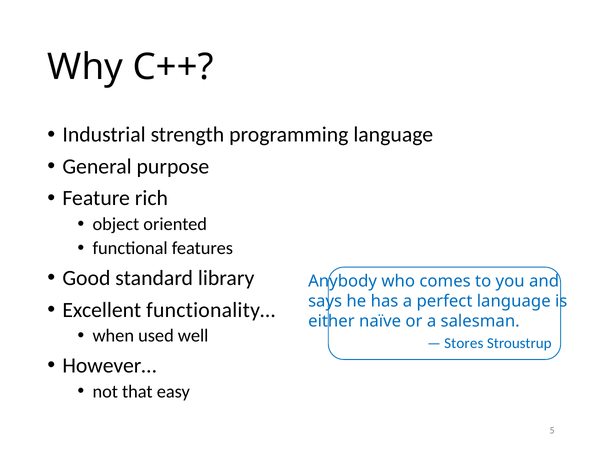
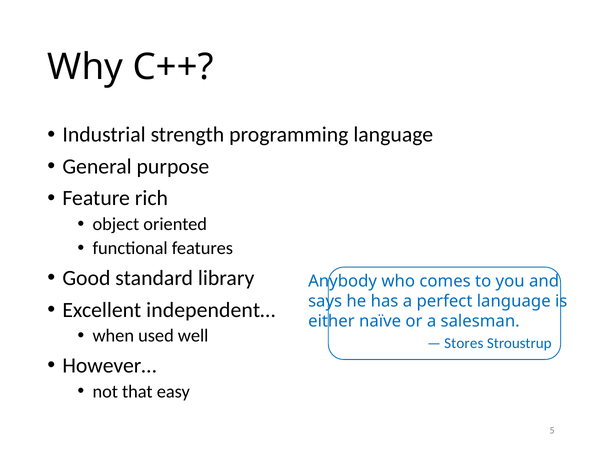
functionality…: functionality… -> independent… (211, 310)
